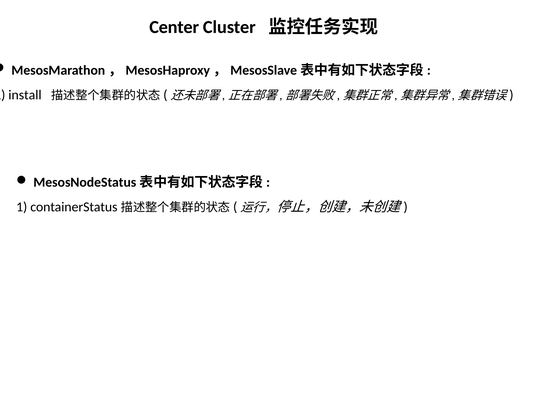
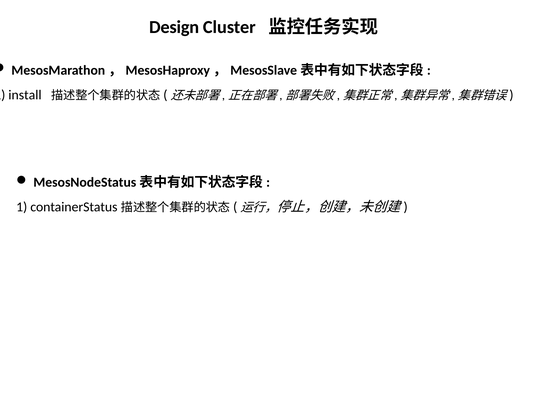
Center: Center -> Design (174, 27)
